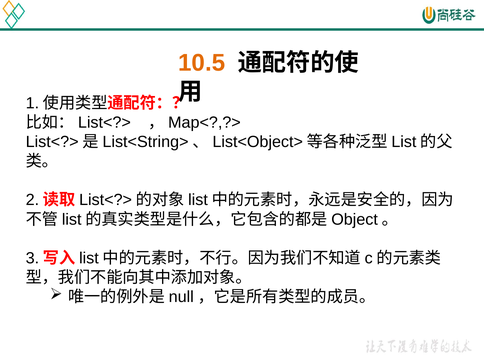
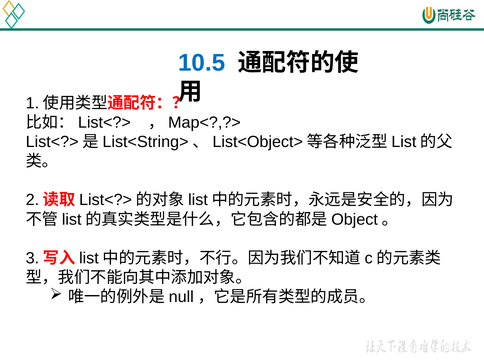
10.5 colour: orange -> blue (202, 63)
